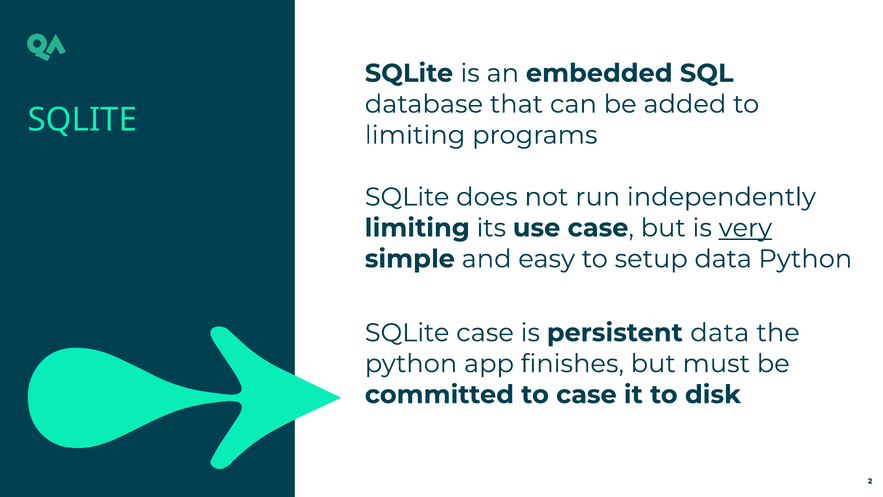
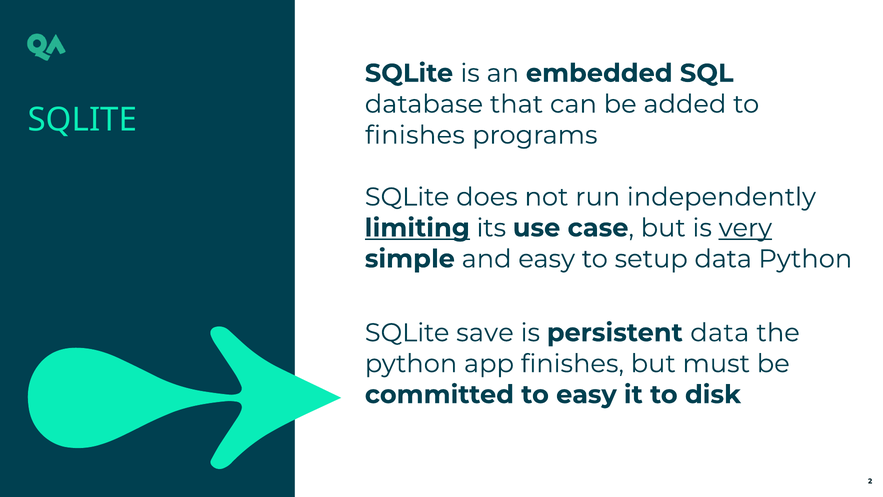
limiting: limiting -> finishes (415, 135)
limiting underline: none -> present (417, 228)
SQLite case: case -> save (485, 333)
to case: case -> easy (586, 394)
